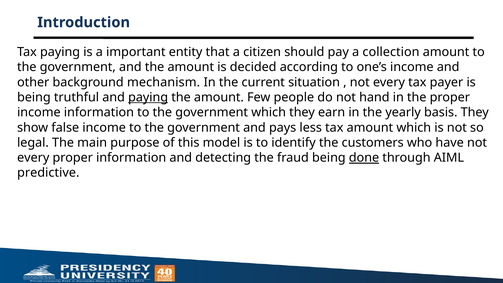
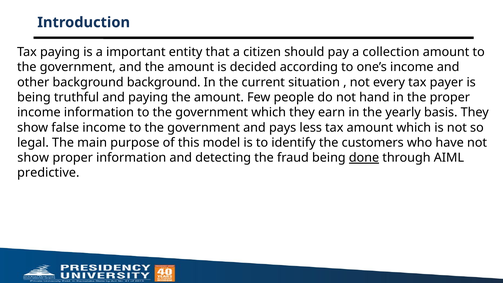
background mechanism: mechanism -> background (164, 82)
paying underline: present -> none (148, 97)
every: every -> show (33, 158)
